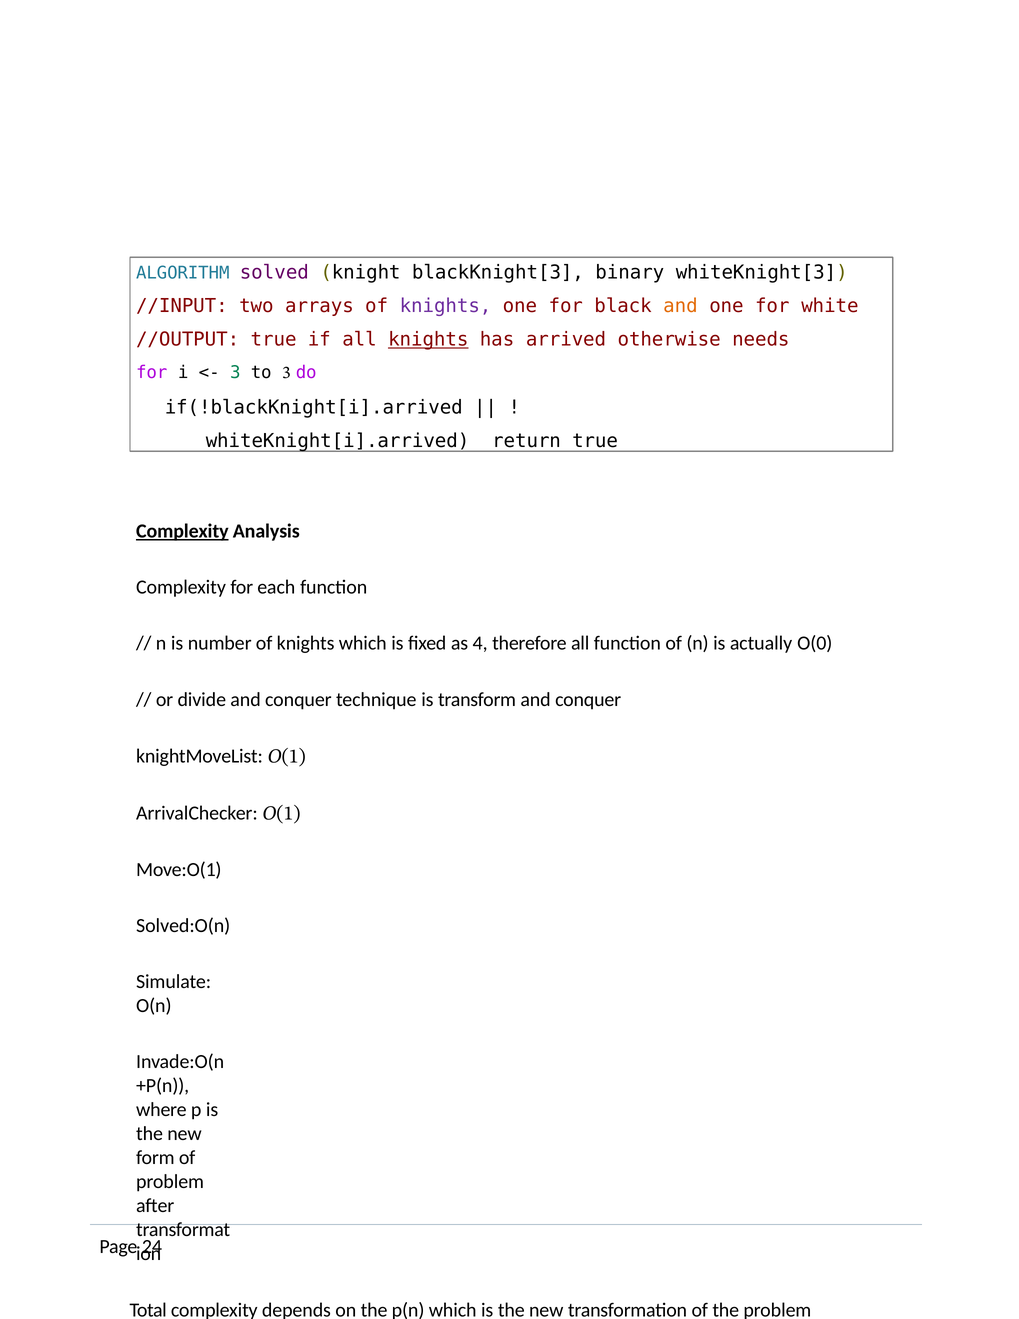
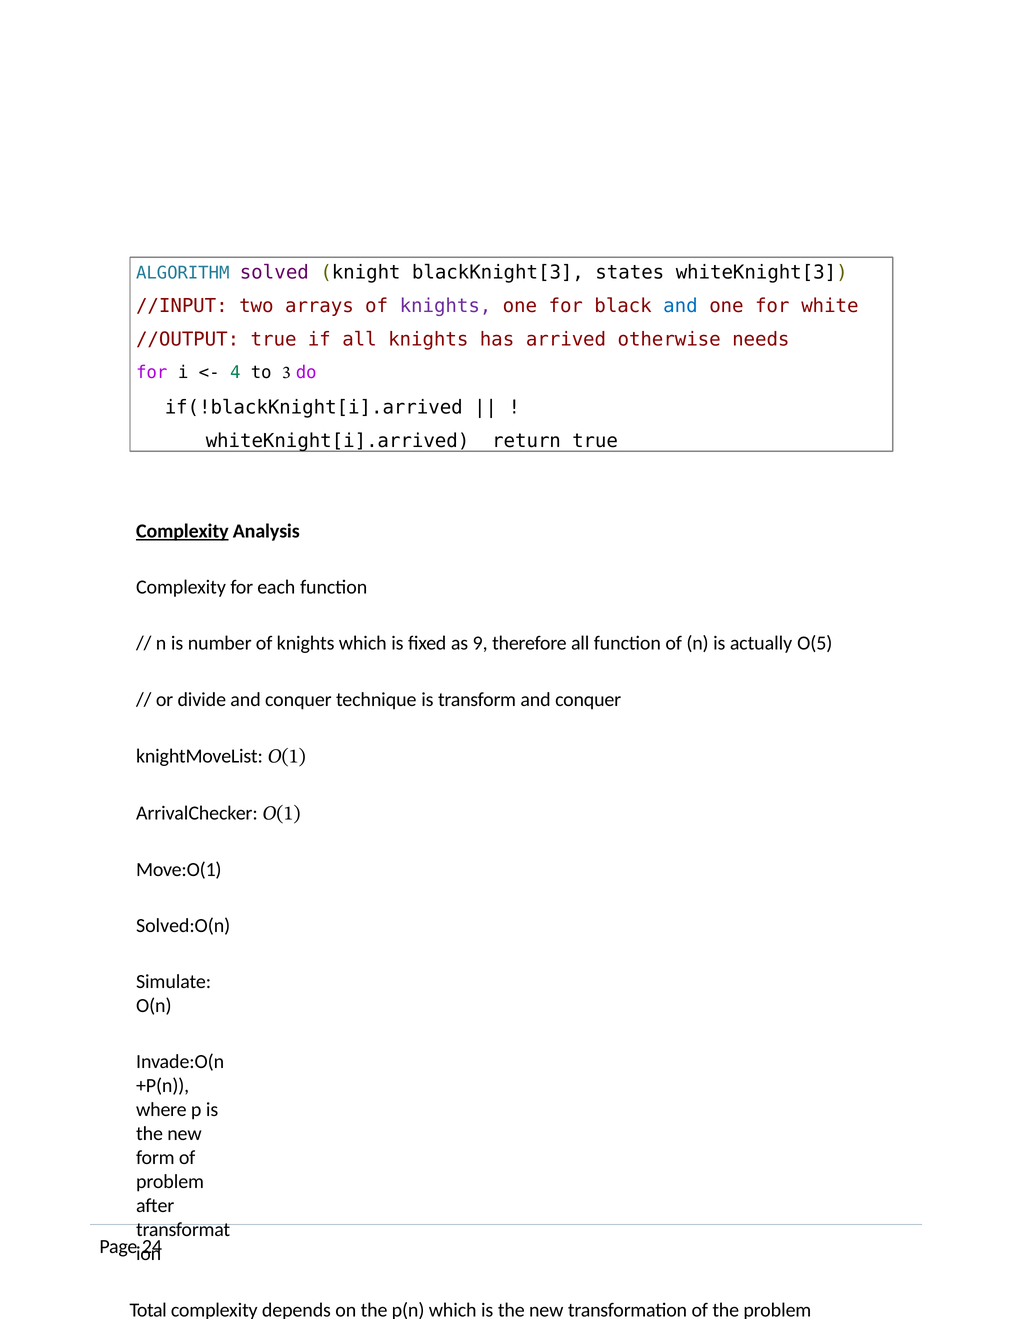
binary: binary -> states (630, 272)
and colour: orange -> blue (680, 306)
knights underline: present -> none (428, 340)
3: 3 -> 4 (235, 373)
4: 4 -> 9 (480, 643)
O(0: O(0 -> O(5 (815, 643)
